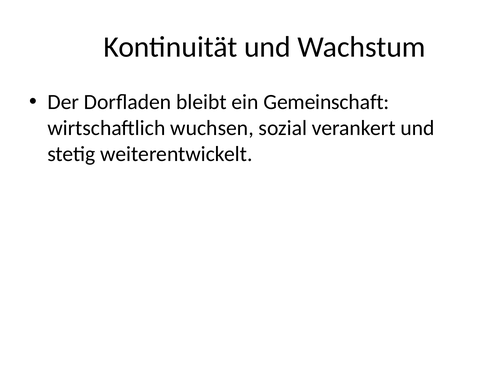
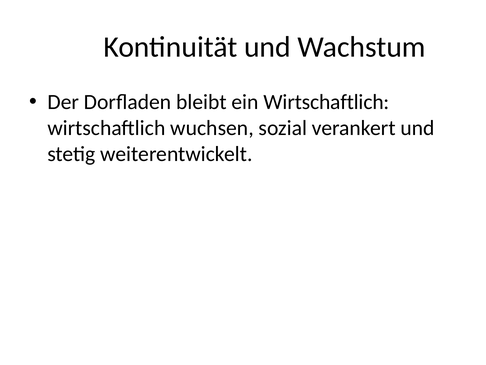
ein Gemeinschaft: Gemeinschaft -> Wirtschaftlich (326, 102)
